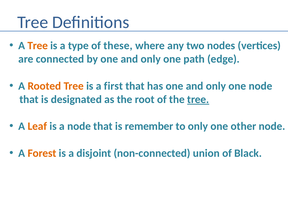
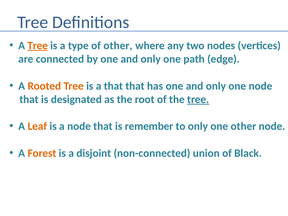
Tree underline: none -> present (38, 46)
of these: these -> other (118, 46)
a first: first -> that (114, 86)
